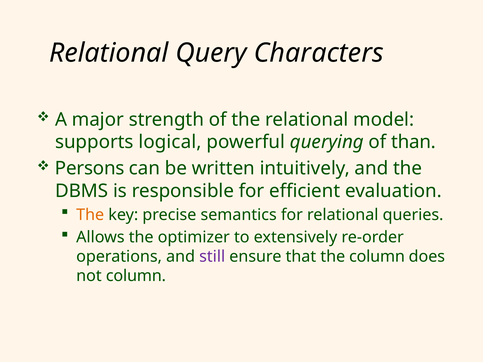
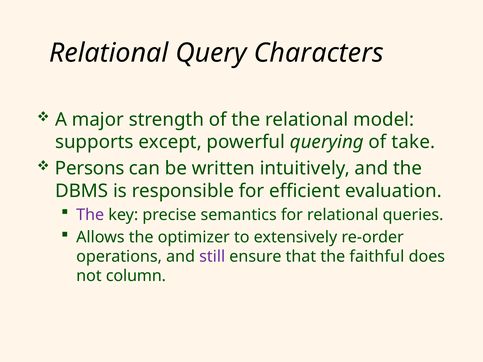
logical: logical -> except (170, 142)
than: than -> take (413, 142)
The colour: orange -> purple (90, 215)
the column: column -> faithful (377, 257)
